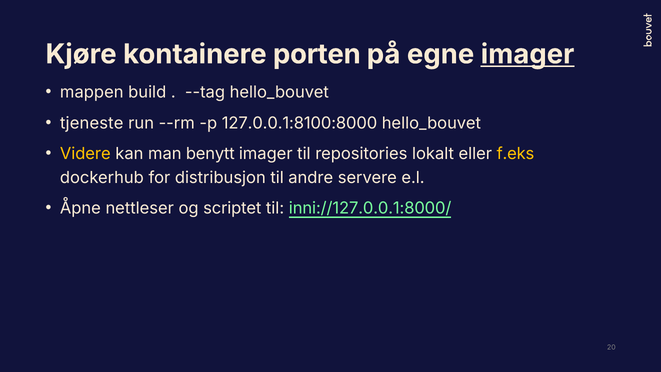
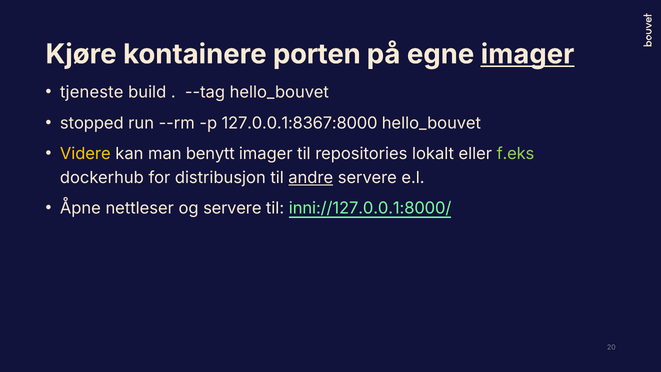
mappen: mappen -> tjeneste (92, 92)
tjeneste: tjeneste -> stopped (92, 123)
127.0.0.1:8100:8000: 127.0.0.1:8100:8000 -> 127.0.0.1:8367:8000 (300, 123)
f.eks colour: yellow -> light green (515, 154)
andre underline: none -> present (311, 178)
og scriptet: scriptet -> servere (232, 208)
